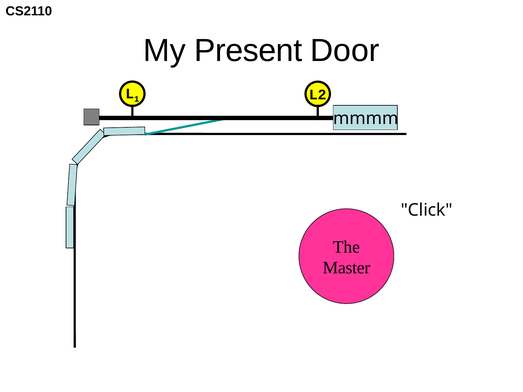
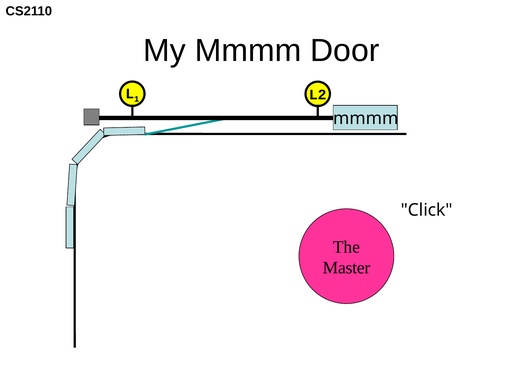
My Present: Present -> Mmmm (248, 51)
